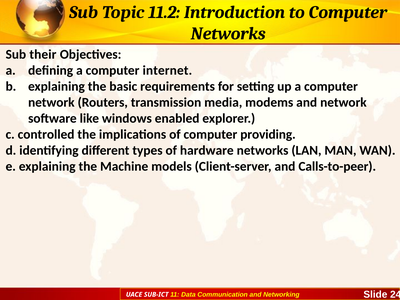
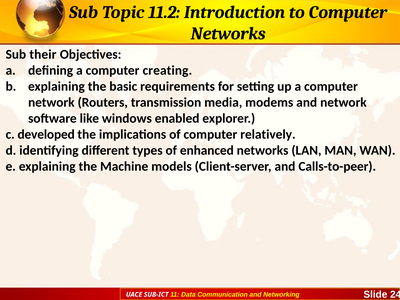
internet: internet -> creating (167, 70)
controlled: controlled -> developed (46, 134)
providing: providing -> relatively (268, 134)
hardware: hardware -> enhanced (207, 150)
